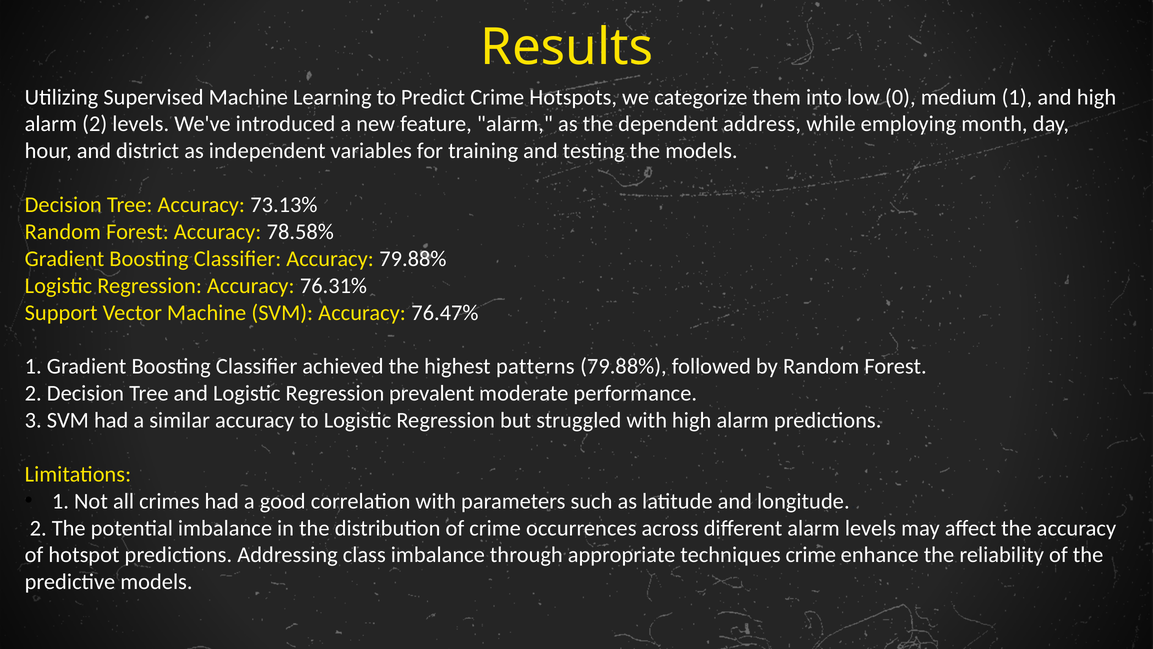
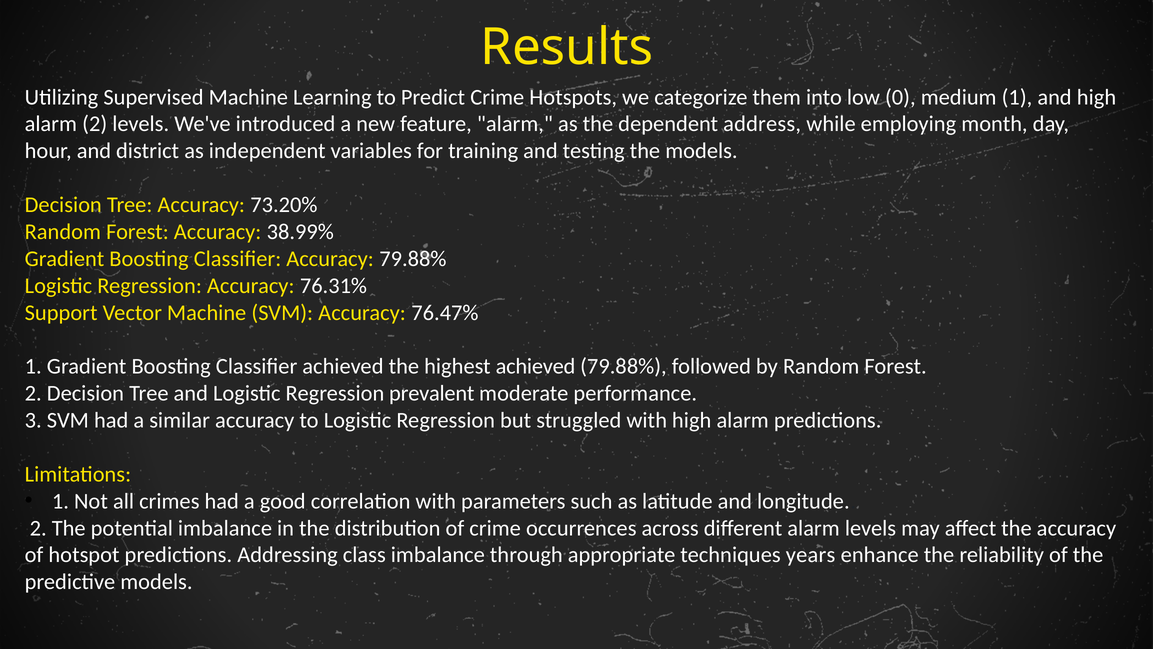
73.13%: 73.13% -> 73.20% (284, 205)
78.58%: 78.58% -> 38.99% (300, 232)
highest patterns: patterns -> achieved (536, 366)
techniques crime: crime -> years (811, 555)
